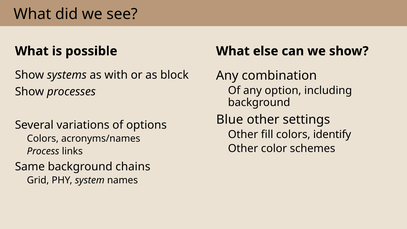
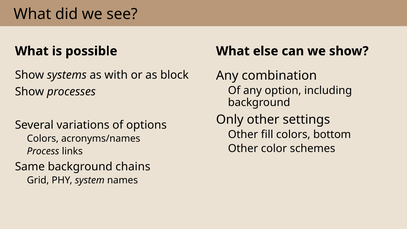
Blue: Blue -> Only (230, 120)
identify: identify -> bottom (332, 135)
